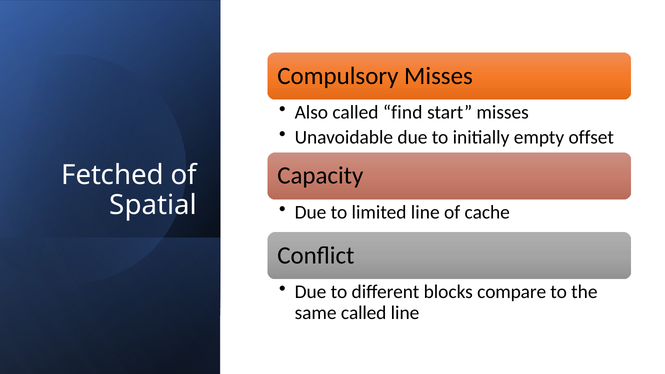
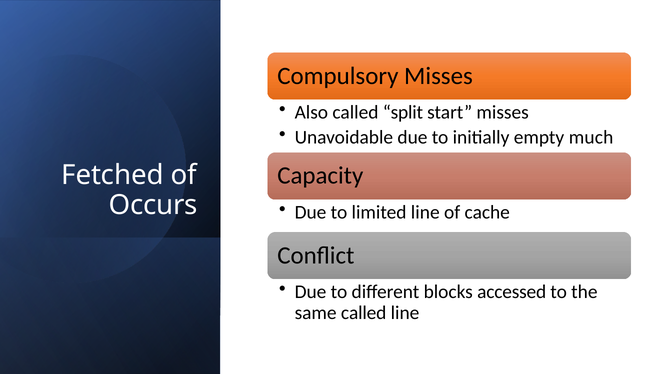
find: find -> split (403, 112)
offset: offset -> much (591, 137)
Spatial: Spatial -> Occurs (153, 205)
compare: compare -> accessed (512, 292)
